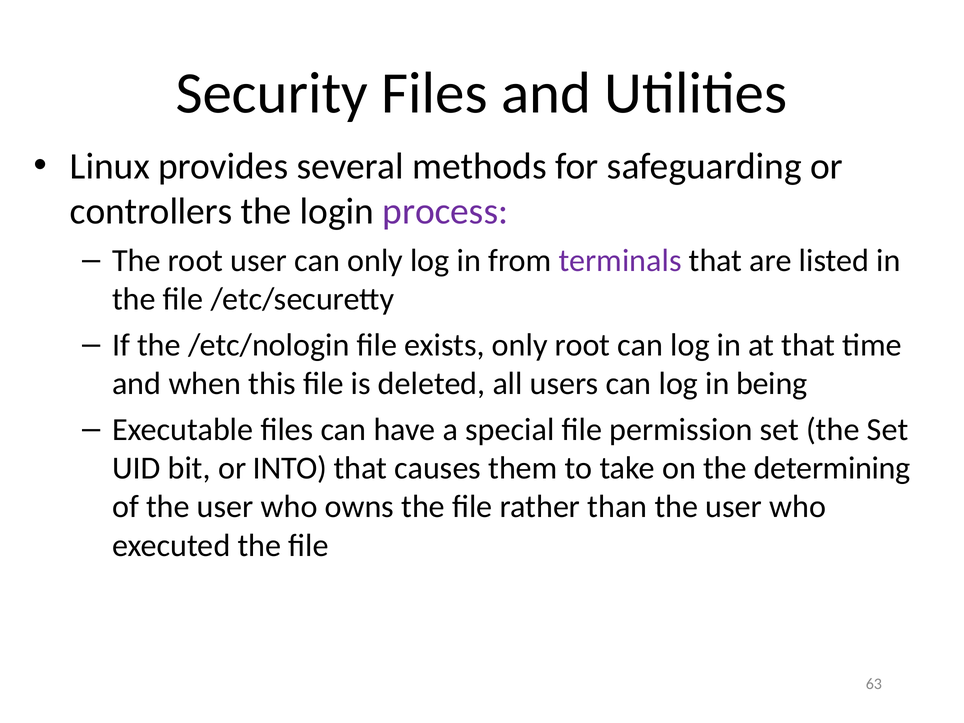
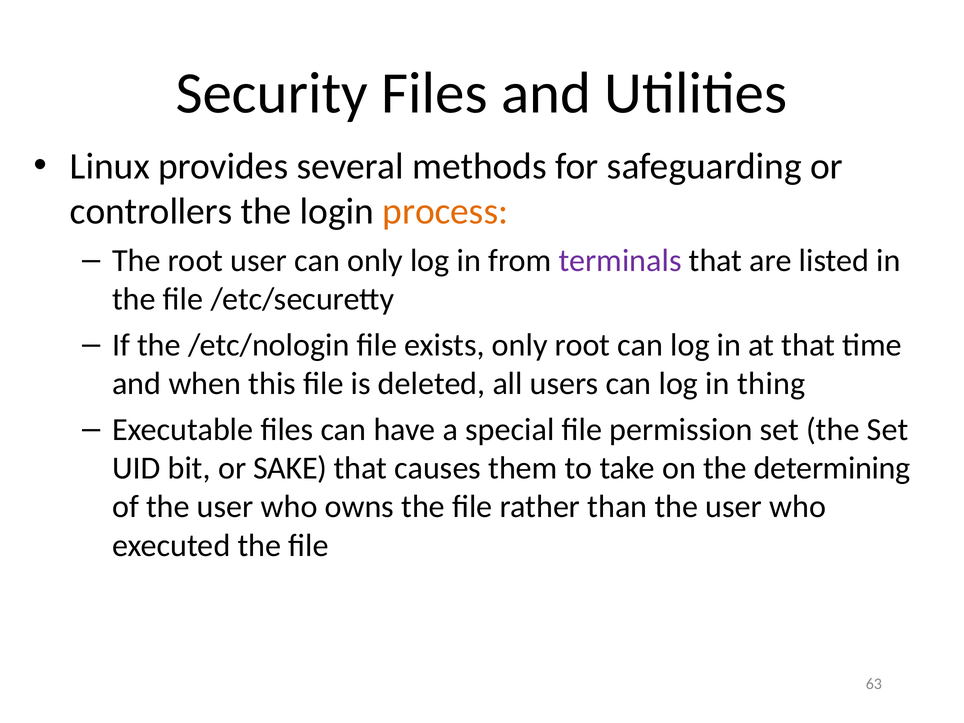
process colour: purple -> orange (445, 212)
being: being -> thing (771, 384)
INTO: INTO -> SAKE (290, 468)
